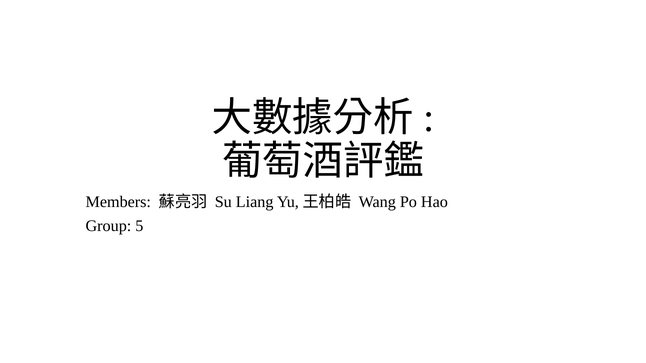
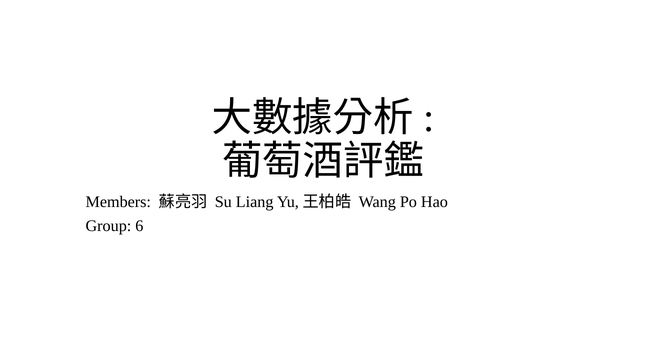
5: 5 -> 6 (139, 226)
